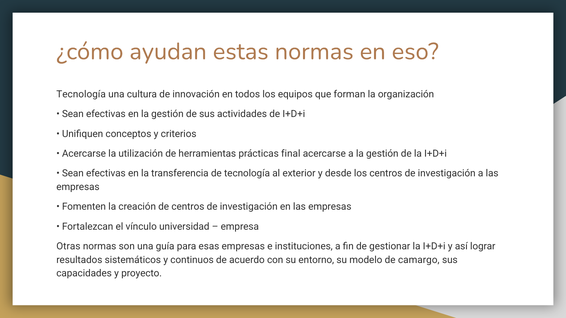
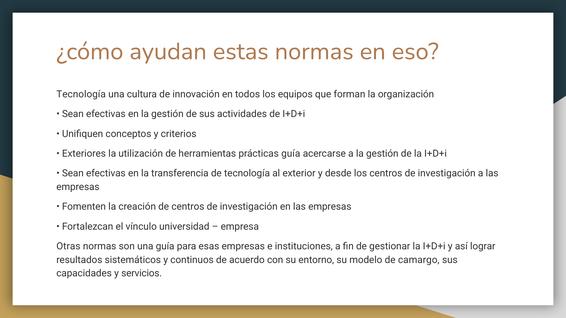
Acercarse: Acercarse -> Exteriores (84, 154)
prácticas final: final -> guía (291, 154)
proyecto: proyecto -> servicios (142, 274)
